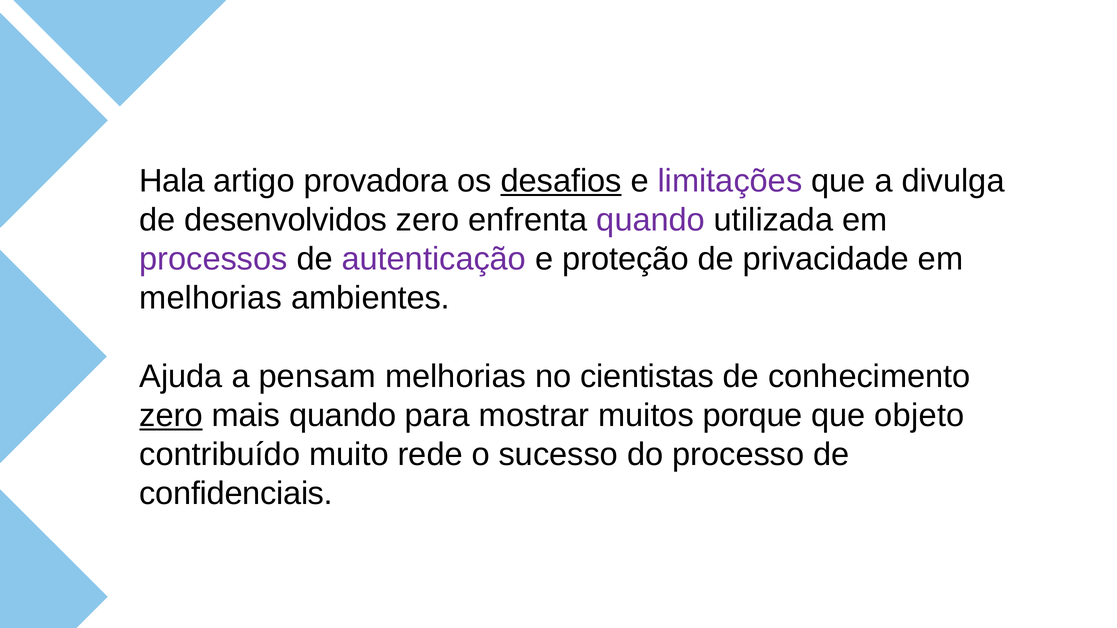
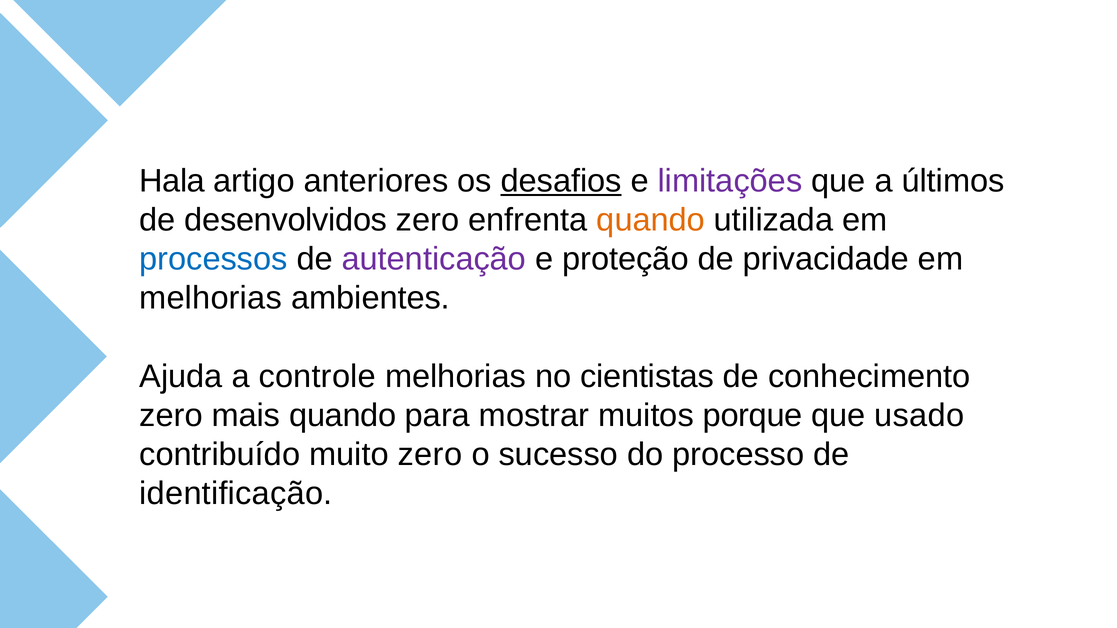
provadora: provadora -> anteriores (376, 181)
divulga: divulga -> últimos (953, 181)
quando colour: purple -> orange (651, 220)
processos colour: purple -> blue (214, 259)
pensam: pensam -> controle (317, 377)
zero underline: present -> none (171, 416)
objeto: objeto -> usado (919, 416)
muito rede: rede -> zero (430, 455)
confidenciais: confidenciais -> identificação (236, 494)
